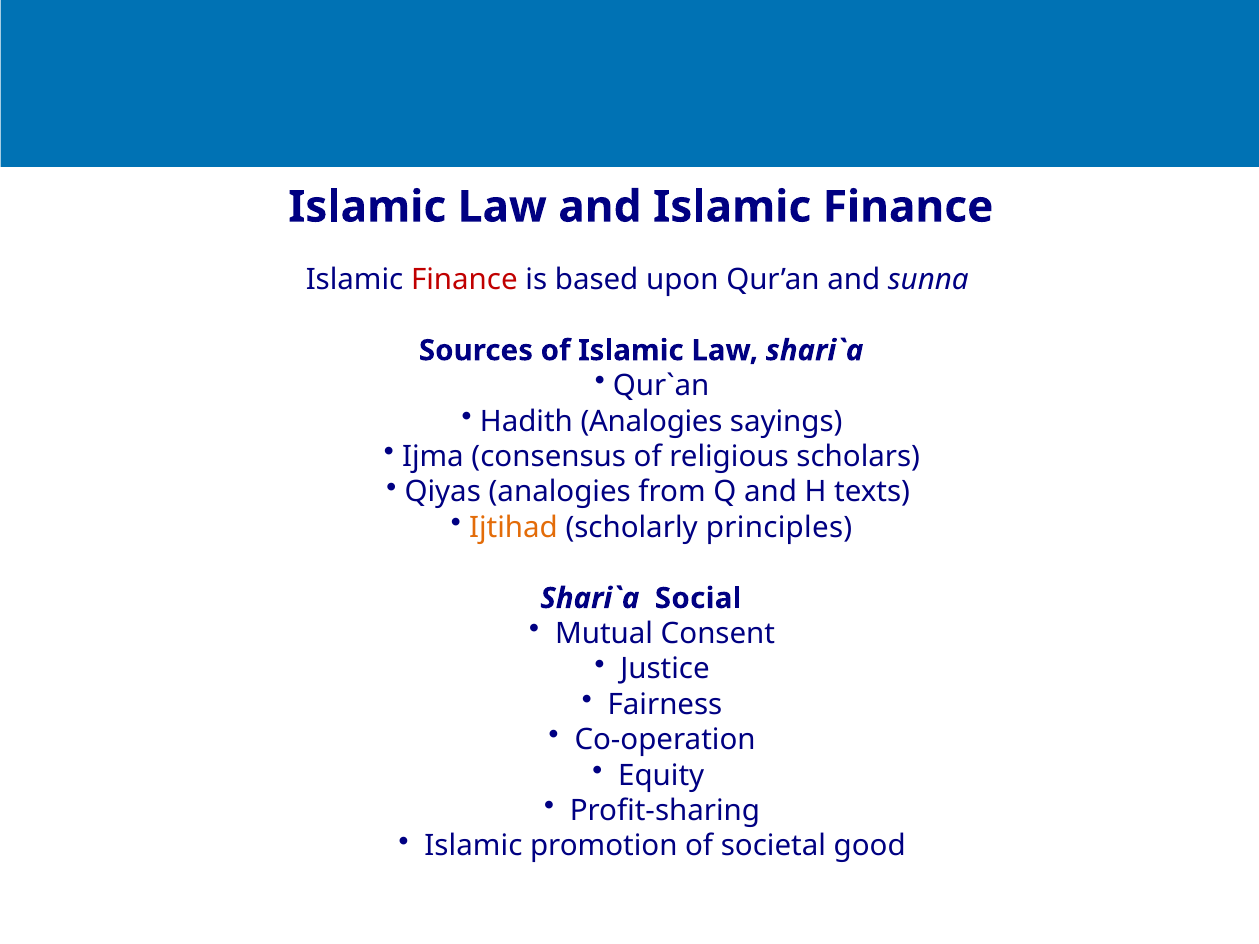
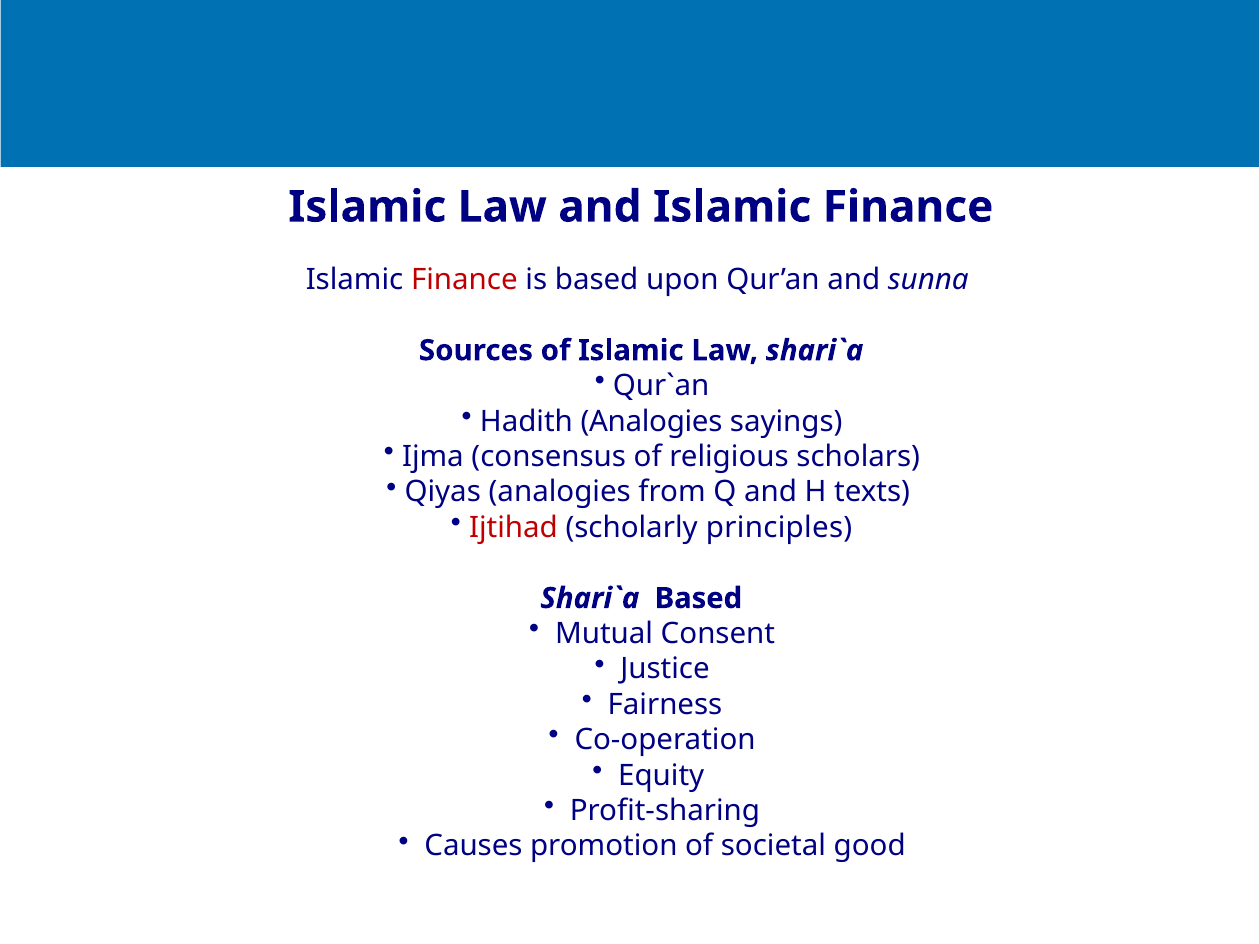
Ijtihad colour: orange -> red (513, 528)
Social: Social -> Based (698, 598)
Islamic: Islamic -> Causes (473, 846)
